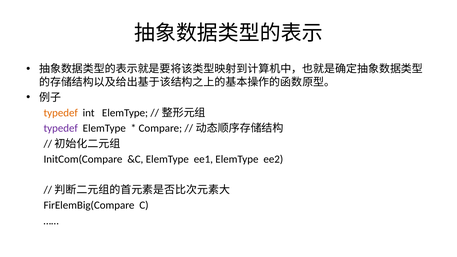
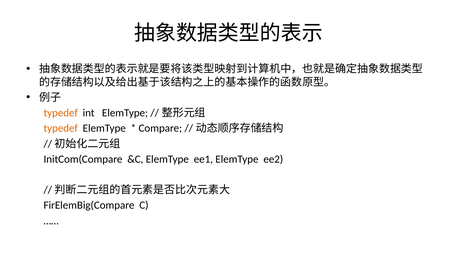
typedef colour: purple -> orange (61, 128)
